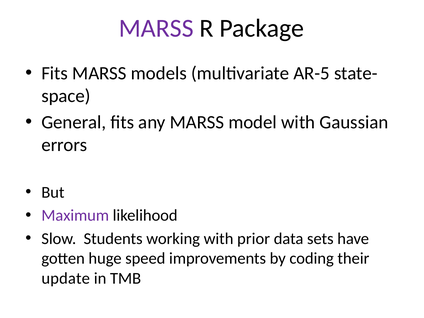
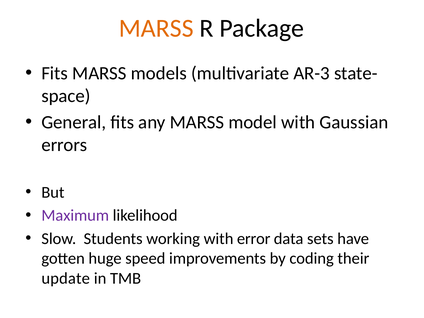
MARSS colour: purple -> orange (156, 28)
AR-5: AR-5 -> AR-3 (312, 73)
prior: prior -> error (254, 239)
